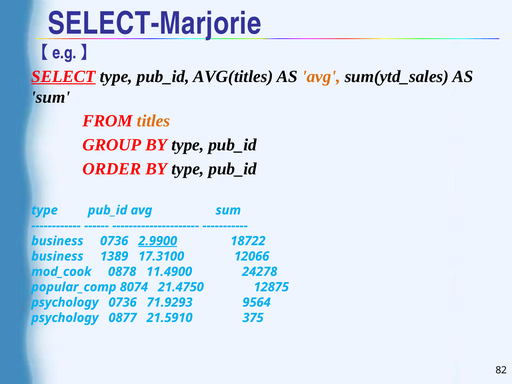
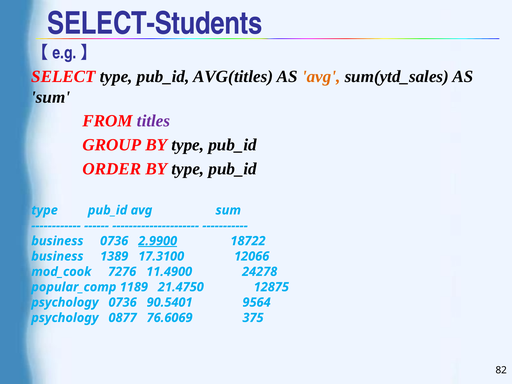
SELECT-Marjorie: SELECT-Marjorie -> SELECT-Students (155, 24)
SELECT underline: present -> none (63, 77)
titles colour: orange -> purple (154, 121)
0878: 0878 -> 7276 (122, 272)
8074: 8074 -> 1189 (134, 287)
71.9293: 71.9293 -> 90.5401 (170, 302)
21.5910: 21.5910 -> 76.6069 (170, 318)
